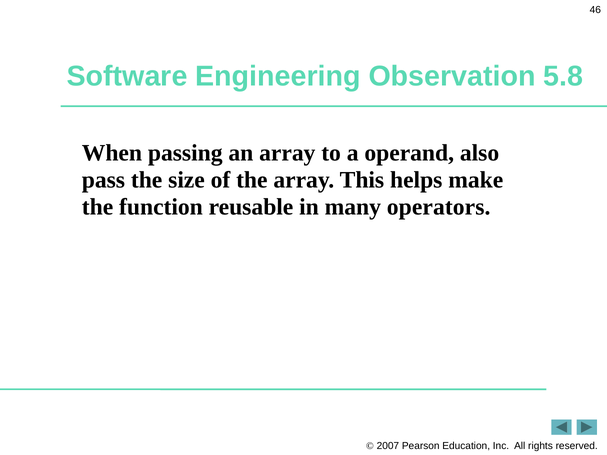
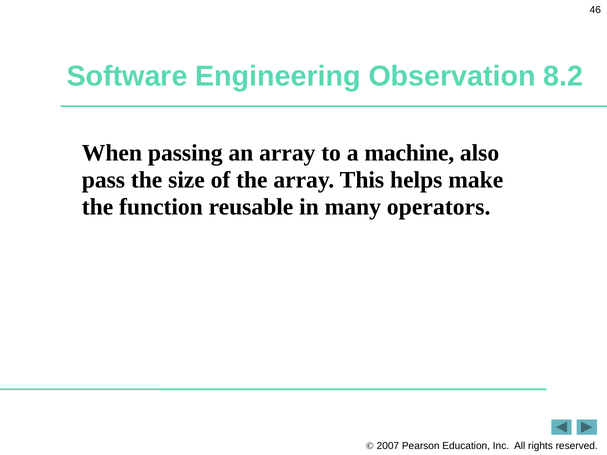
5.8: 5.8 -> 8.2 (563, 76)
operand: operand -> machine (409, 153)
